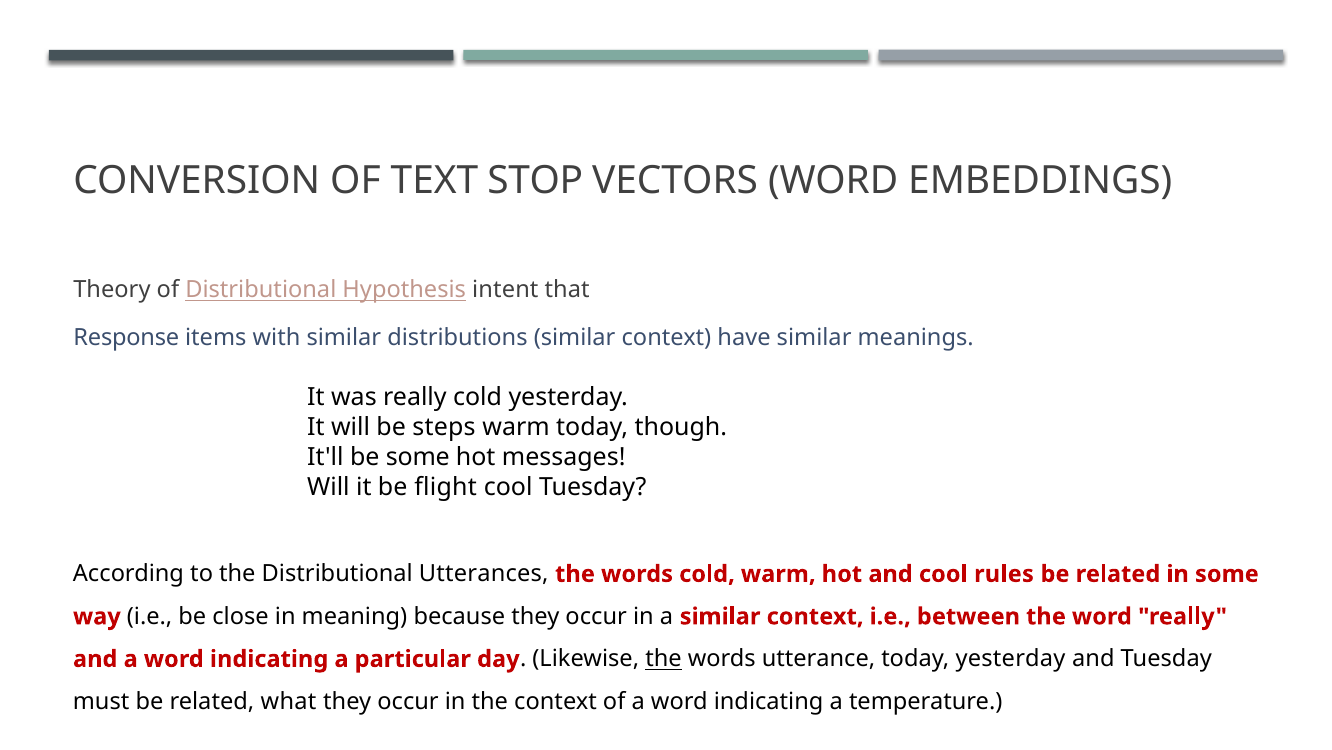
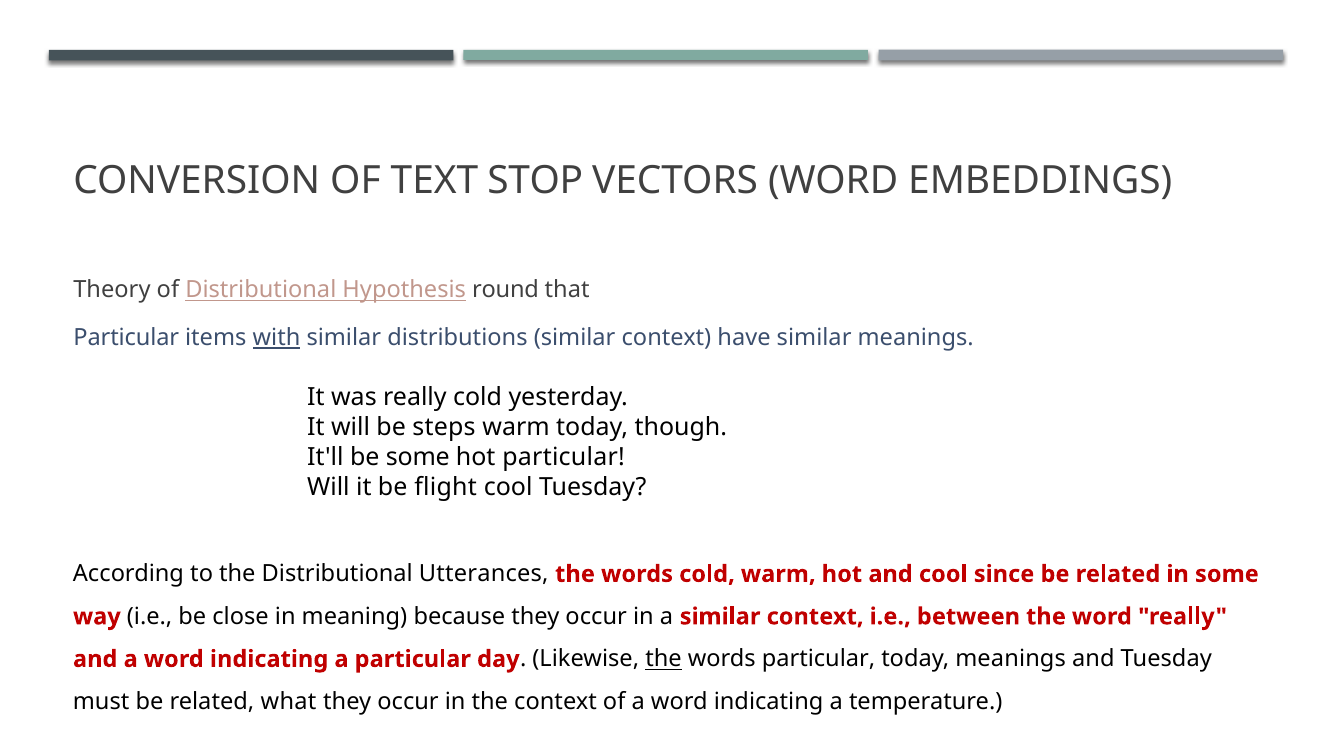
intent: intent -> round (506, 289)
Response: Response -> Particular (126, 337)
with underline: none -> present (276, 337)
hot messages: messages -> particular (564, 456)
rules: rules -> since (1004, 574)
words utterance: utterance -> particular (819, 658)
today yesterday: yesterday -> meanings (1011, 658)
